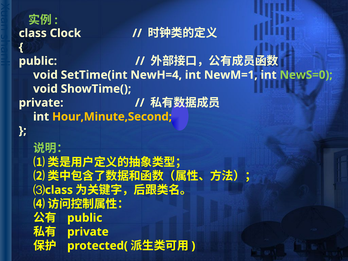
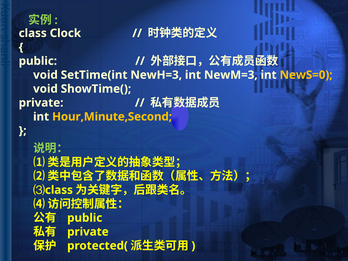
NewH=4: NewH=4 -> NewH=3 (156, 75)
NewM=1: NewM=1 -> NewM=3 (231, 75)
NewS=0 colour: light green -> yellow (306, 75)
